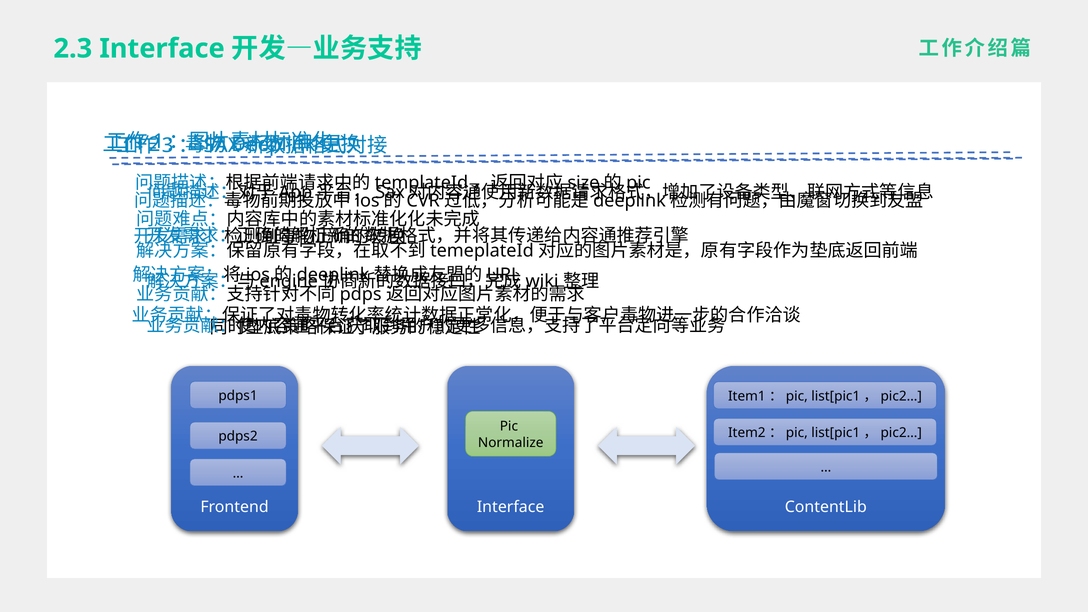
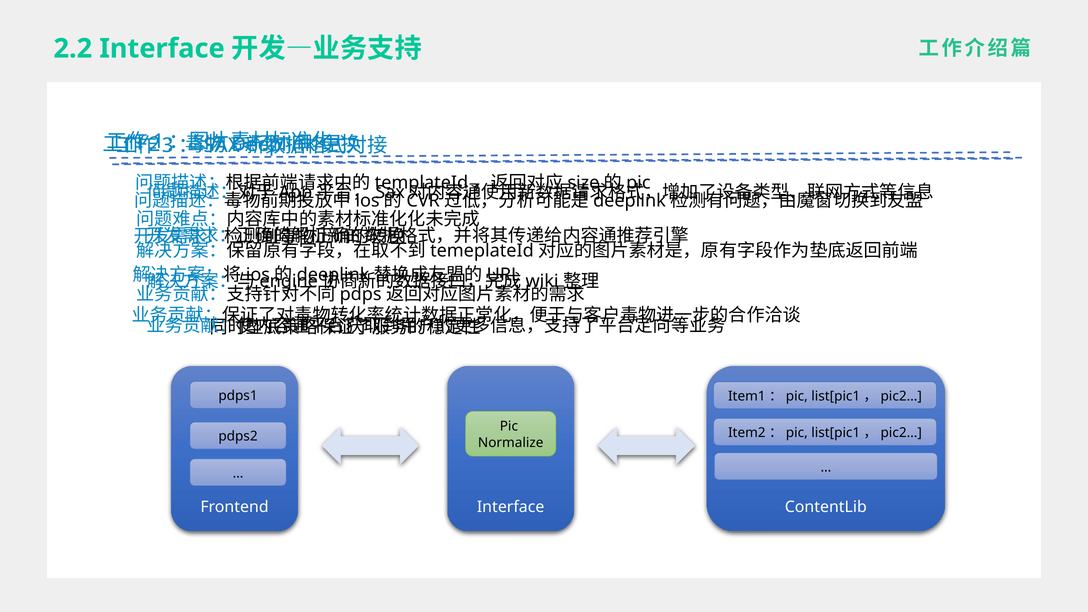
2.3: 2.3 -> 2.2 (73, 49)
